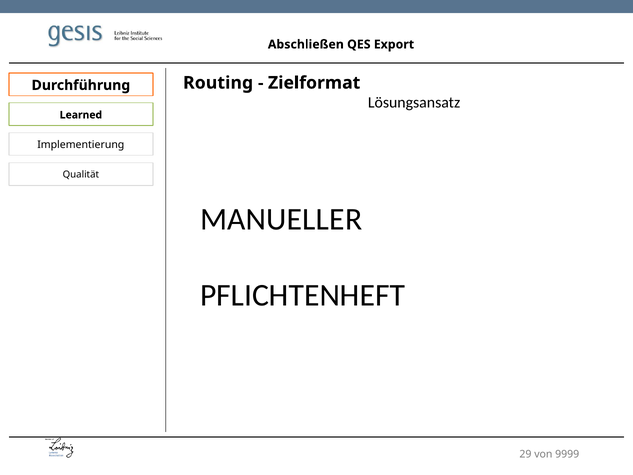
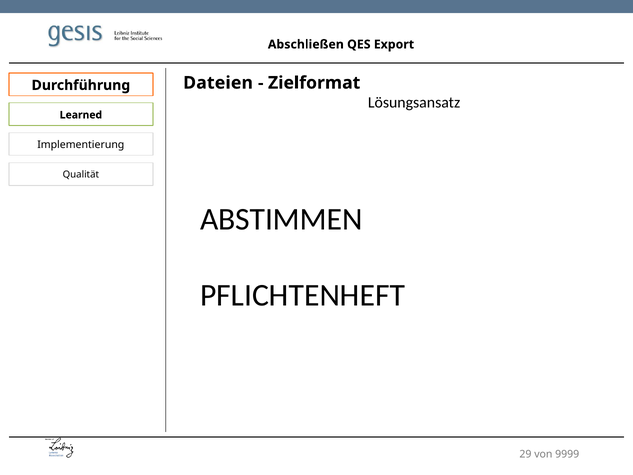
Routing: Routing -> Dateien (218, 83)
MANUELLER: MANUELLER -> ABSTIMMEN (281, 219)
